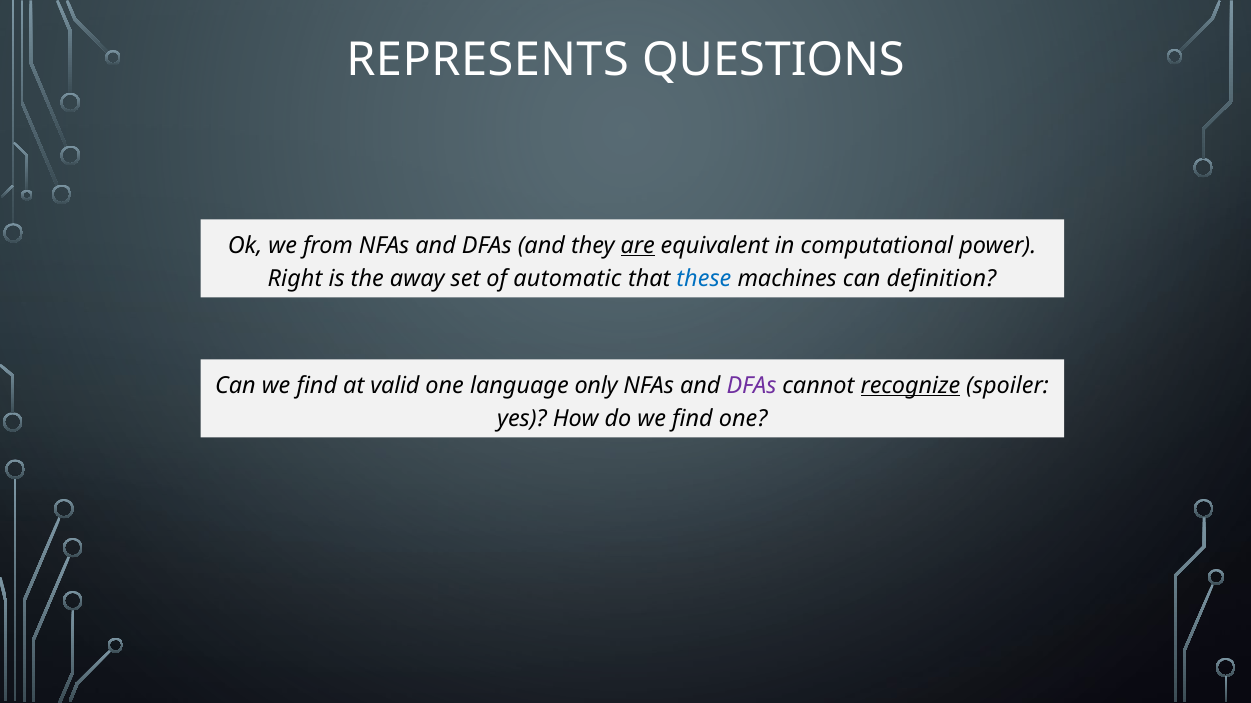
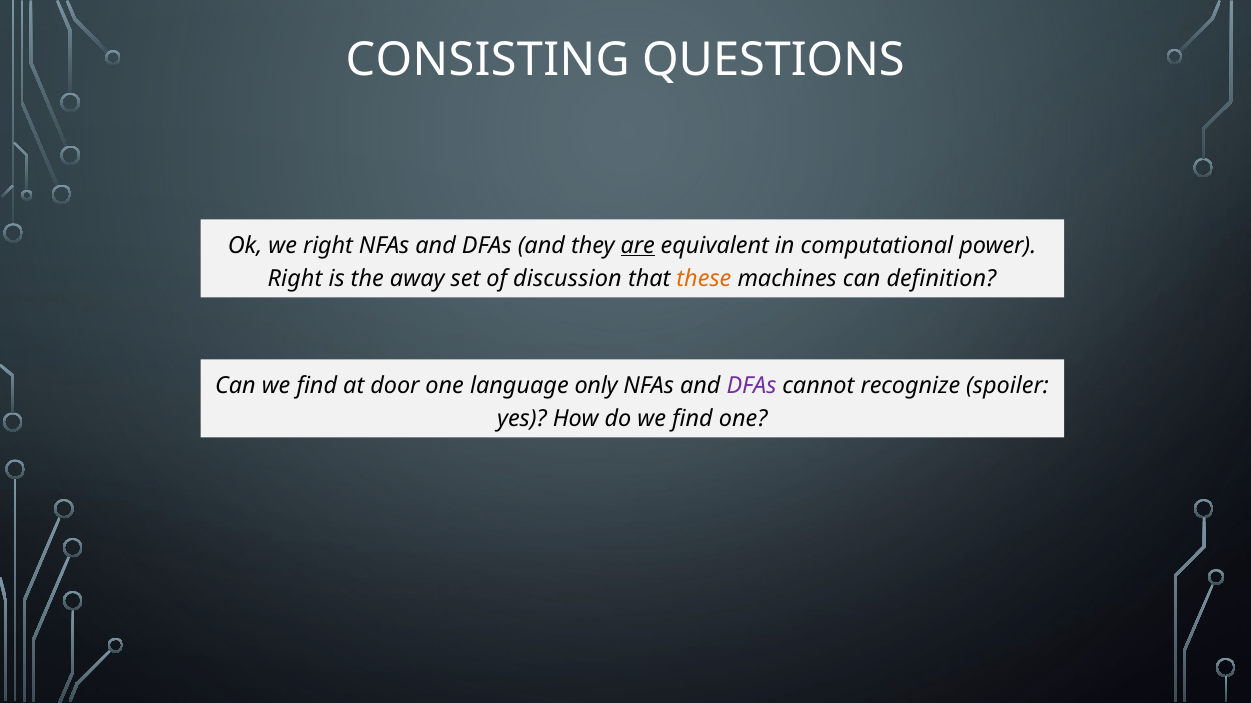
REPRESENTS: REPRESENTS -> CONSISTING (488, 60)
we from: from -> right (328, 246)
automatic: automatic -> discussion (567, 279)
these colour: blue -> orange (704, 279)
valid: valid -> door (395, 386)
recognize underline: present -> none (910, 386)
